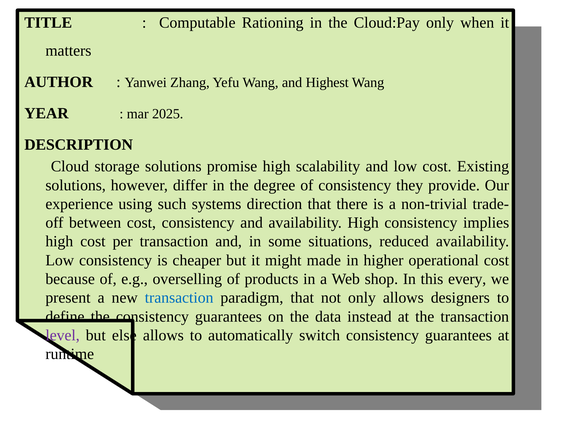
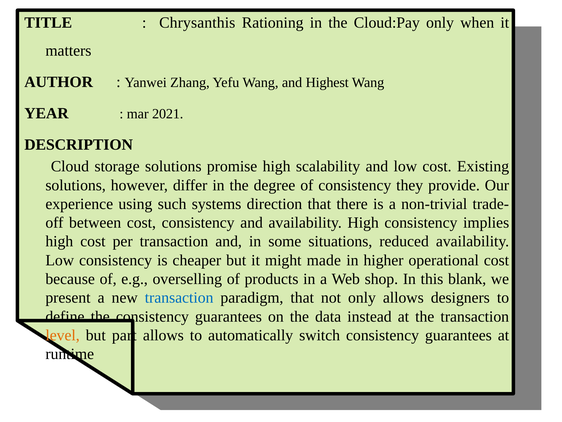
Computable: Computable -> Chrysanthis (197, 23)
2025: 2025 -> 2021 (168, 114)
every: every -> blank (467, 279)
level colour: purple -> orange (63, 335)
else: else -> part (124, 335)
